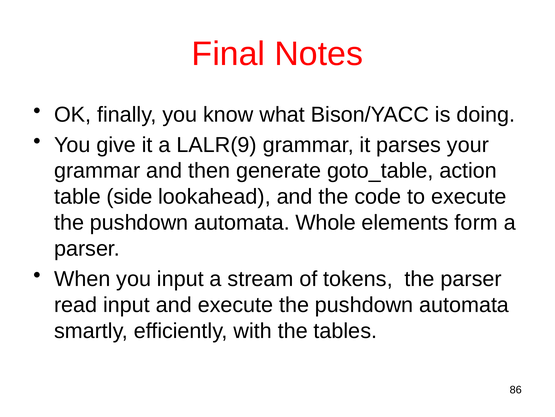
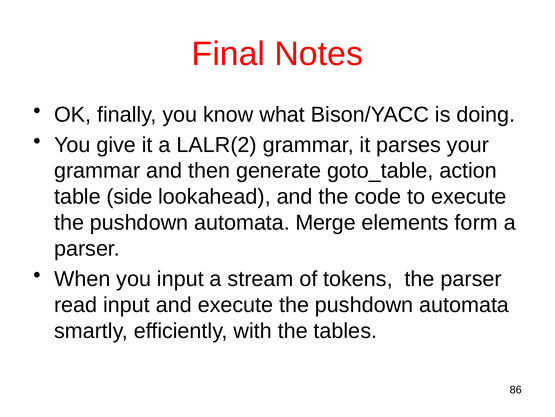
LALR(9: LALR(9 -> LALR(2 (217, 145)
Whole: Whole -> Merge (326, 222)
